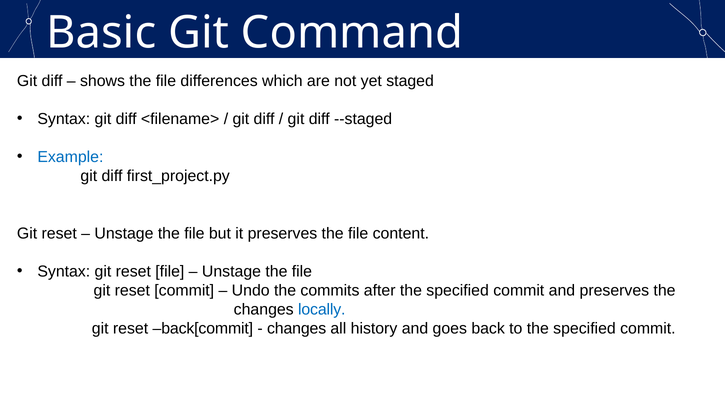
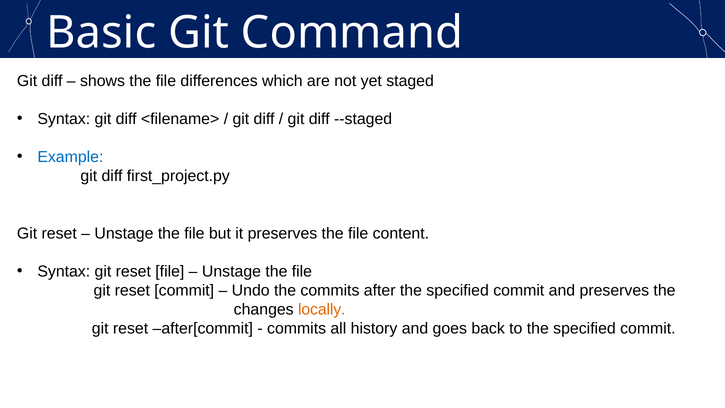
locally colour: blue -> orange (322, 309)
back[commit: back[commit -> after[commit (203, 328)
changes: changes -> commits (297, 328)
